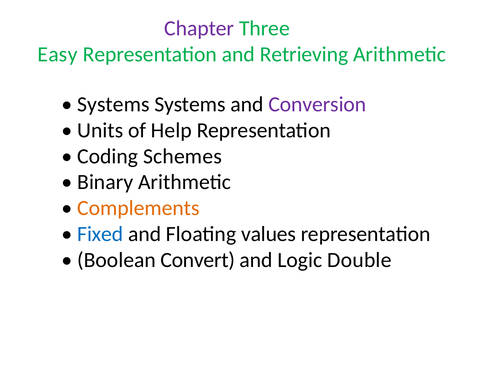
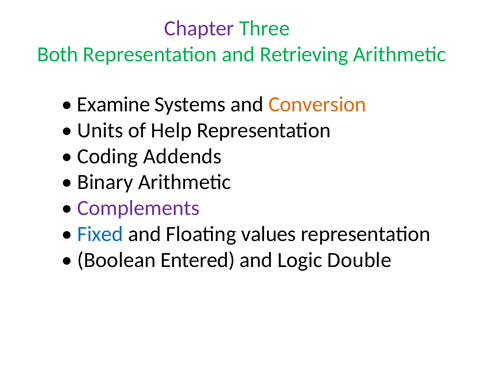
Easy: Easy -> Both (58, 54)
Systems: Systems -> Examine (114, 104)
Conversion colour: purple -> orange (317, 104)
Schemes: Schemes -> Addends (182, 156)
Complements colour: orange -> purple (138, 208)
Convert: Convert -> Entered (198, 260)
